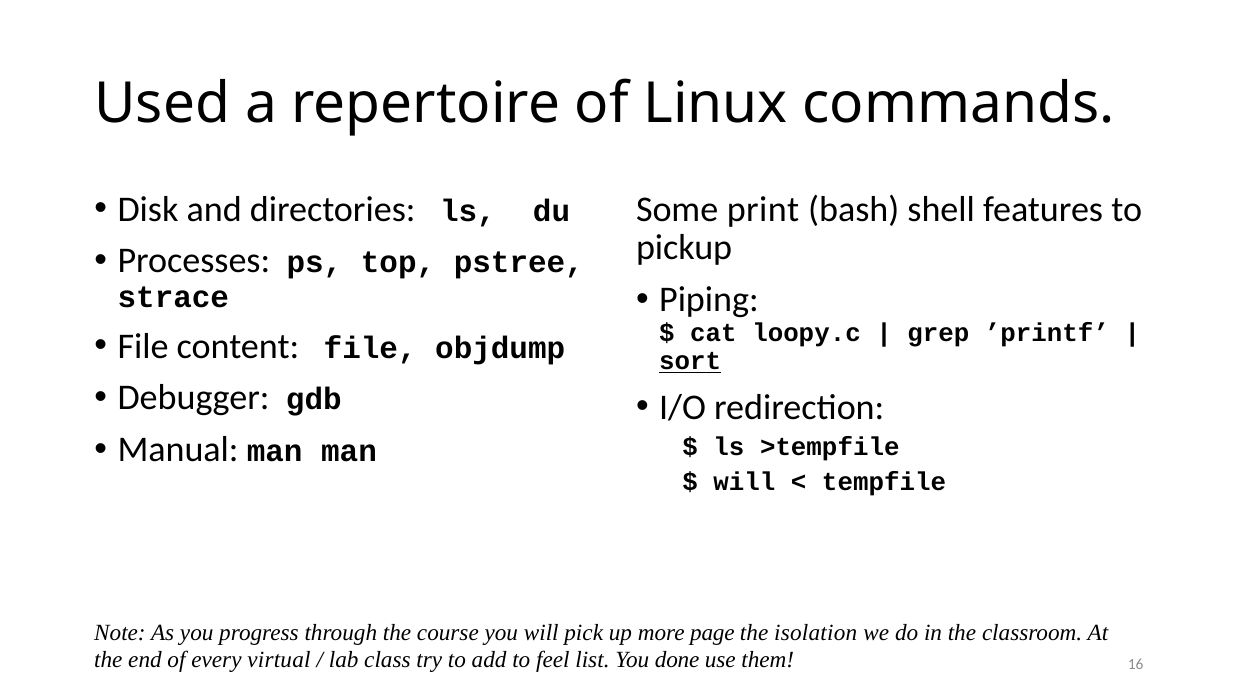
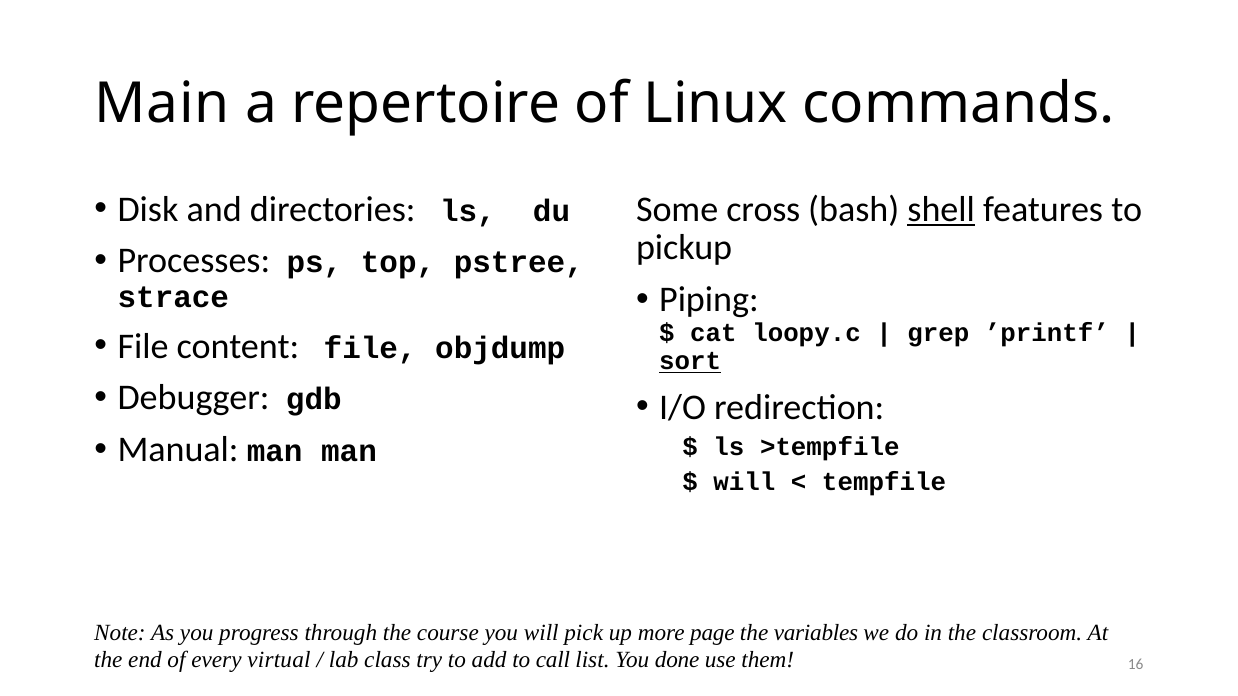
Used: Used -> Main (162, 104)
print: print -> cross (763, 209)
shell underline: none -> present (941, 209)
isolation: isolation -> variables (816, 633)
feel: feel -> call (553, 661)
